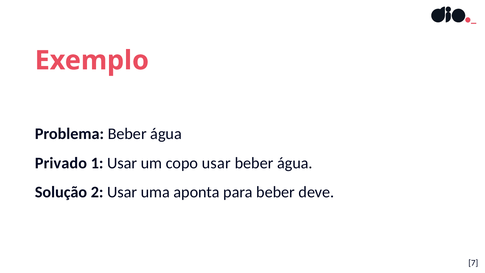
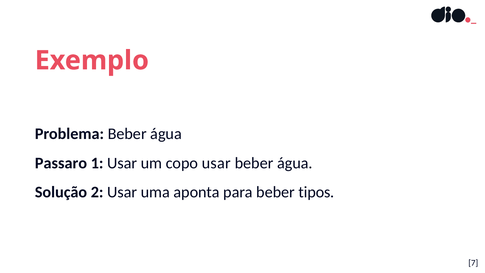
Privado: Privado -> Passaro (61, 163)
deve: deve -> tipos (316, 192)
